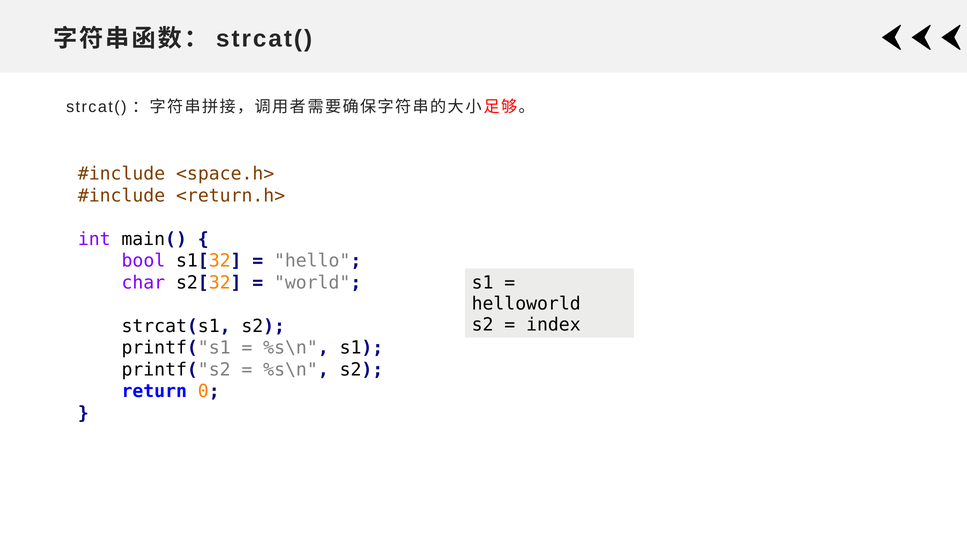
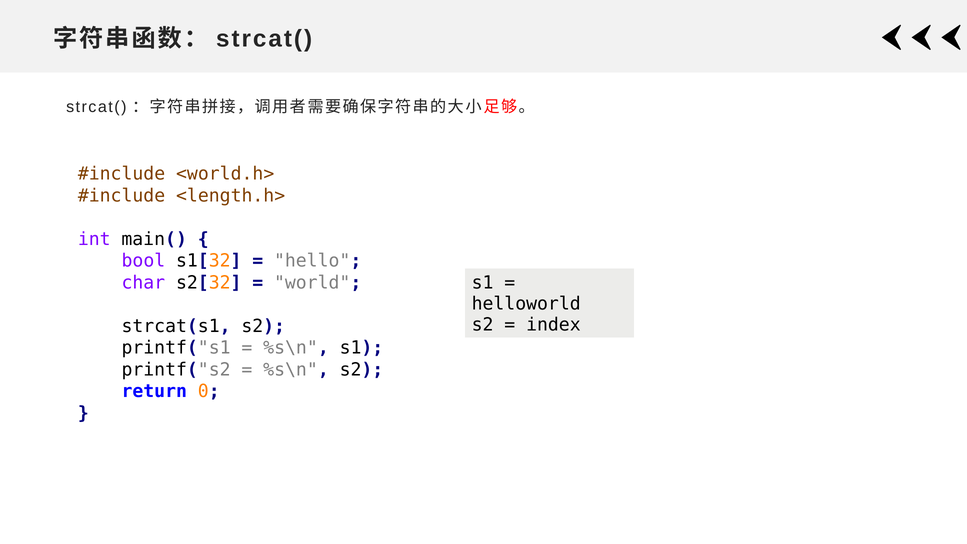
<space.h>: <space.h> -> <world.h> (225, 174)
<return.h>: <return.h> -> <length.h> (231, 196)
